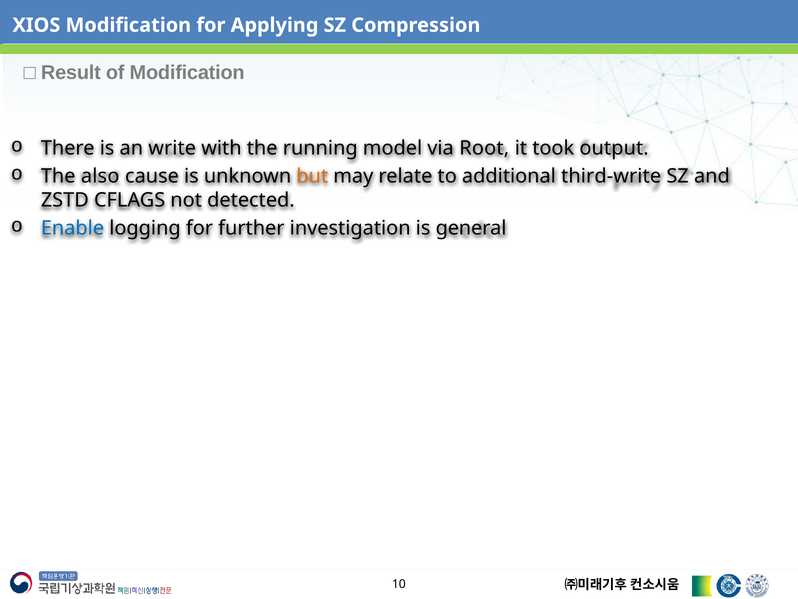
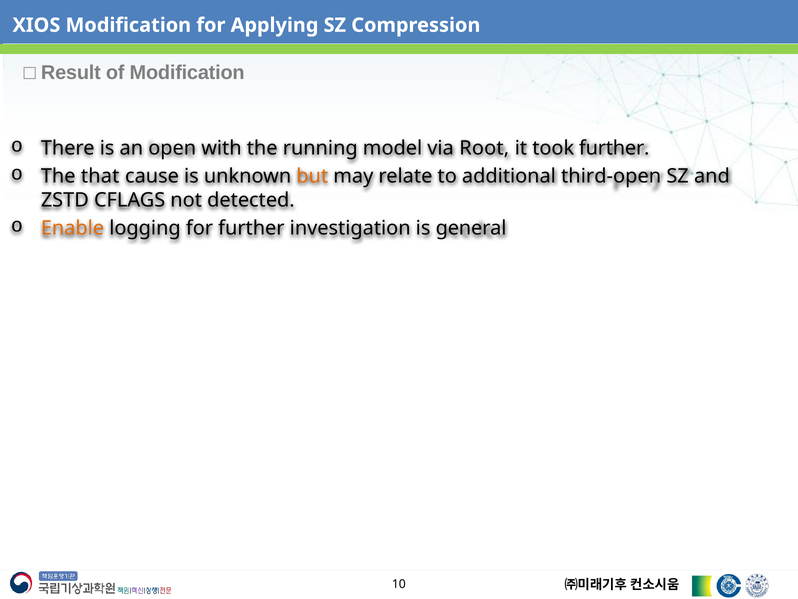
write: write -> open (172, 148)
took output: output -> further (614, 148)
also: also -> that (100, 176)
third-write: third-write -> third-open (611, 176)
Enable colour: blue -> orange (73, 228)
